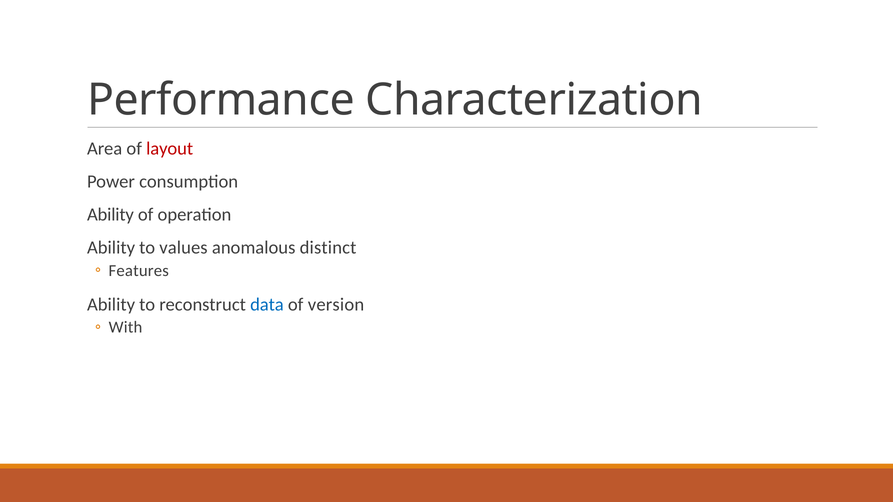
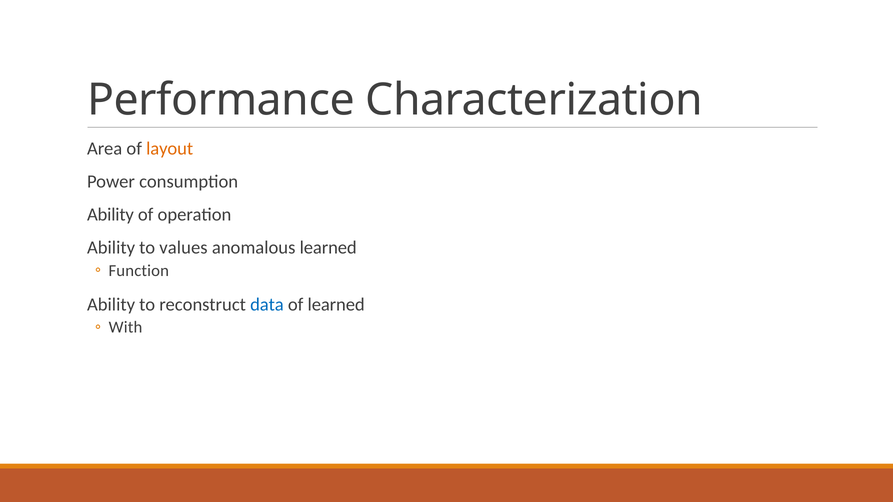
layout colour: red -> orange (170, 148)
anomalous distinct: distinct -> learned (328, 248)
Features: Features -> Function (139, 271)
of version: version -> learned (336, 305)
